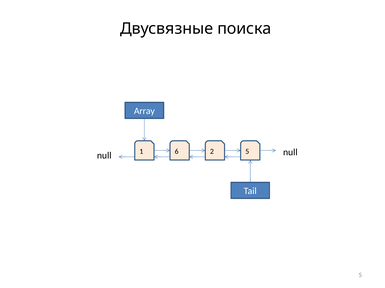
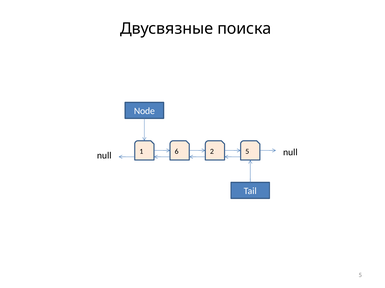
Array: Array -> Node (144, 111)
